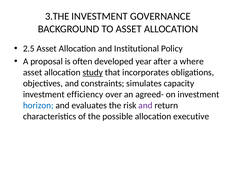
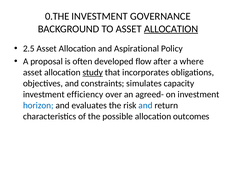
3.THE: 3.THE -> 0.THE (57, 16)
ALLOCATION underline: none -> present (171, 29)
Institutional: Institutional -> Aspirational (137, 49)
year: year -> flow (144, 61)
and colour: purple -> blue (146, 105)
executive: executive -> outcomes (191, 116)
